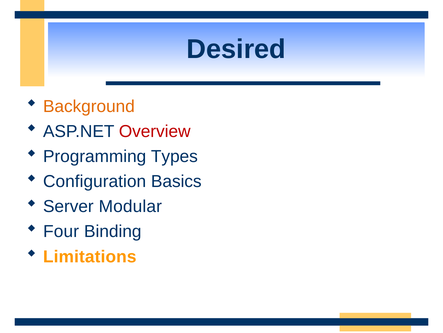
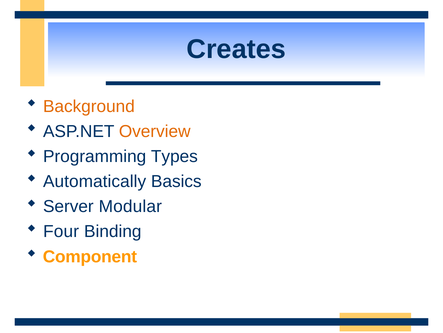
Desired: Desired -> Creates (236, 49)
Overview colour: red -> orange (155, 131)
Configuration: Configuration -> Automatically (95, 181)
Limitations: Limitations -> Component (90, 256)
